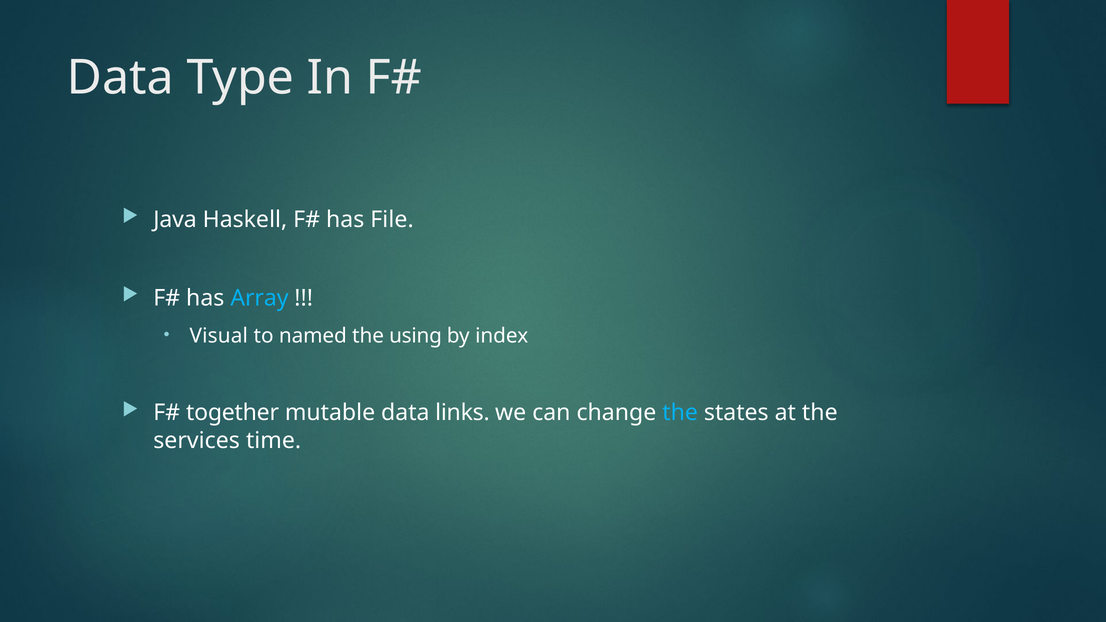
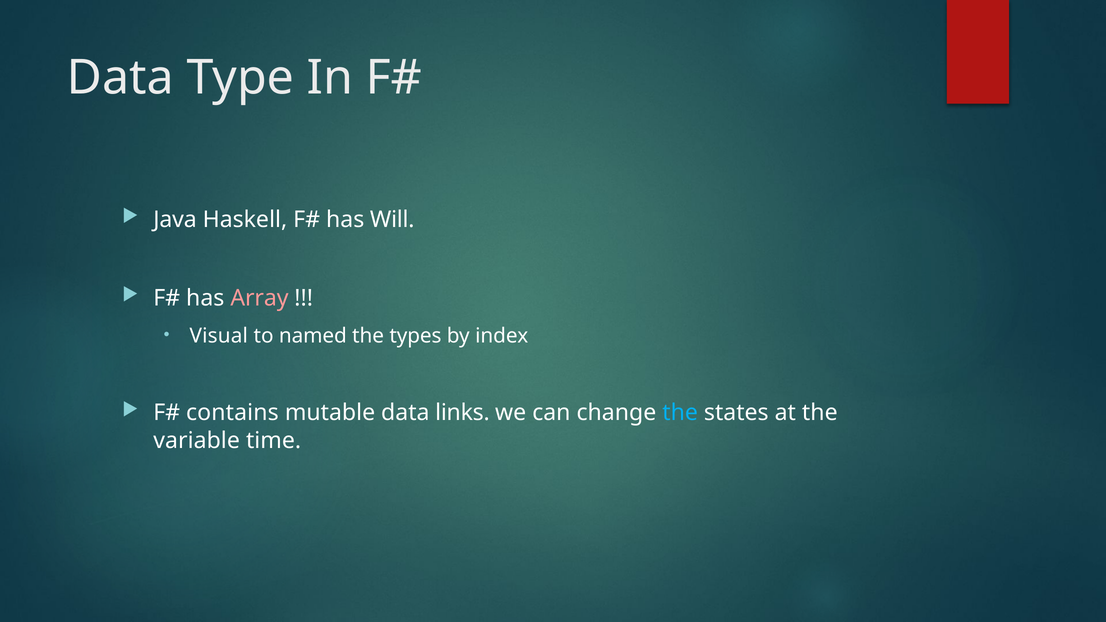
File: File -> Will (392, 220)
Array colour: light blue -> pink (259, 298)
using: using -> types (415, 336)
together: together -> contains (232, 413)
services: services -> variable (197, 441)
